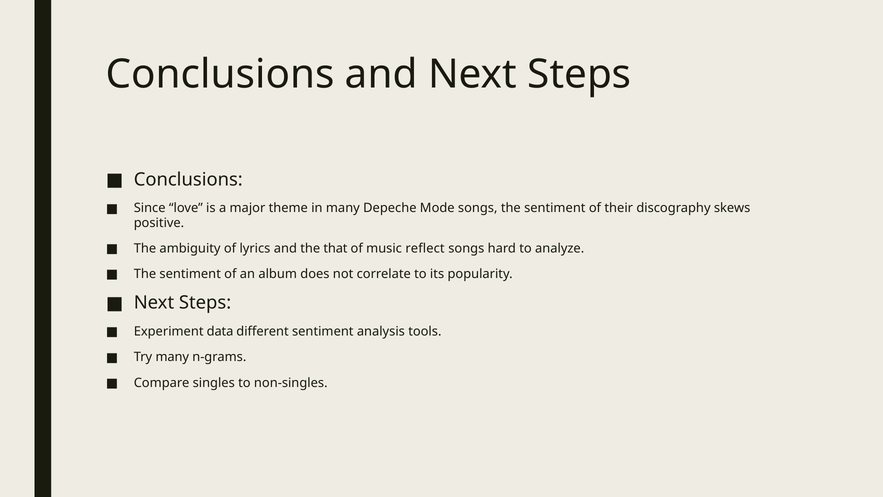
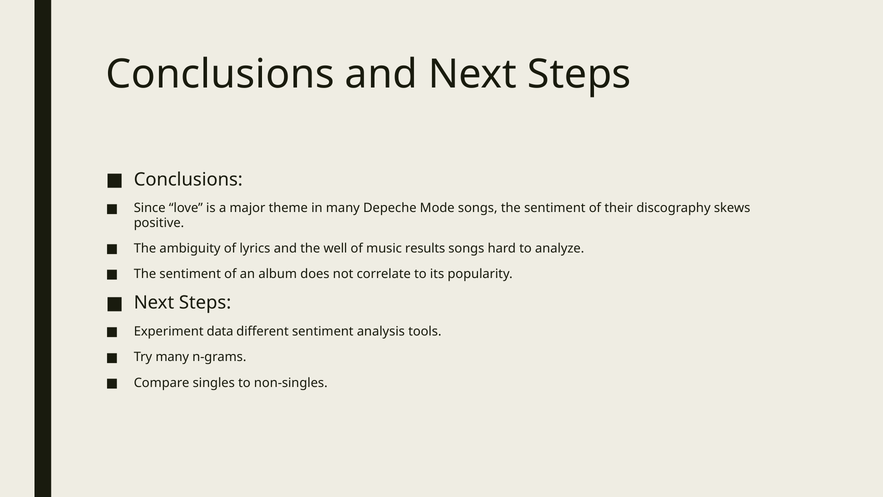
that: that -> well (335, 248)
reflect: reflect -> results (425, 248)
